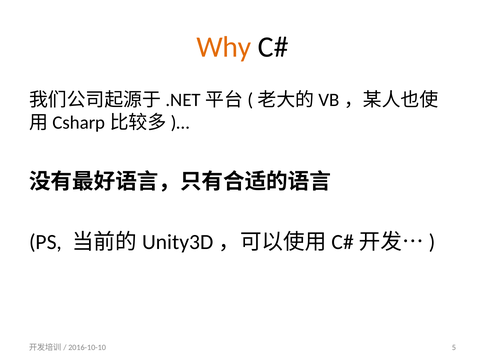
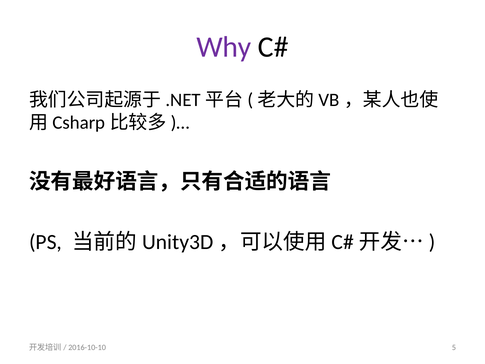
Why colour: orange -> purple (224, 47)
